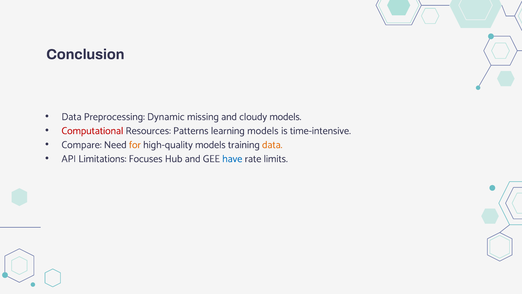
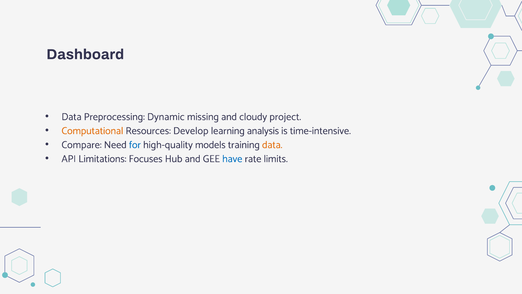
Conclusion: Conclusion -> Dashboard (85, 54)
cloudy models: models -> project (285, 117)
Computational colour: red -> orange (92, 131)
Patterns: Patterns -> Develop (191, 131)
learning models: models -> analysis (263, 131)
for colour: orange -> blue (135, 145)
